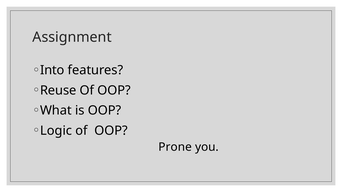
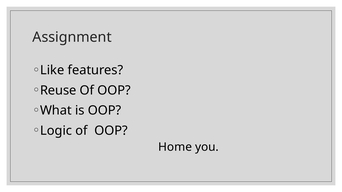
Into: Into -> Like (52, 70)
Prone: Prone -> Home (175, 147)
